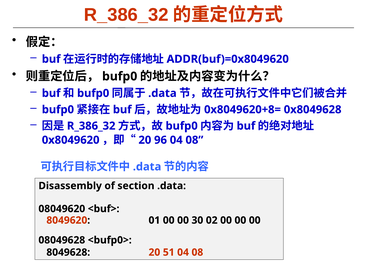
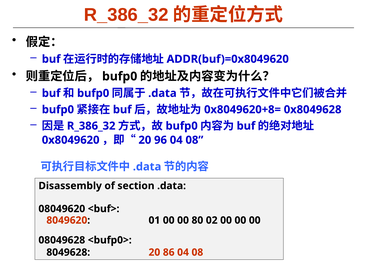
30: 30 -> 80 (197, 220)
51: 51 -> 86 (169, 253)
